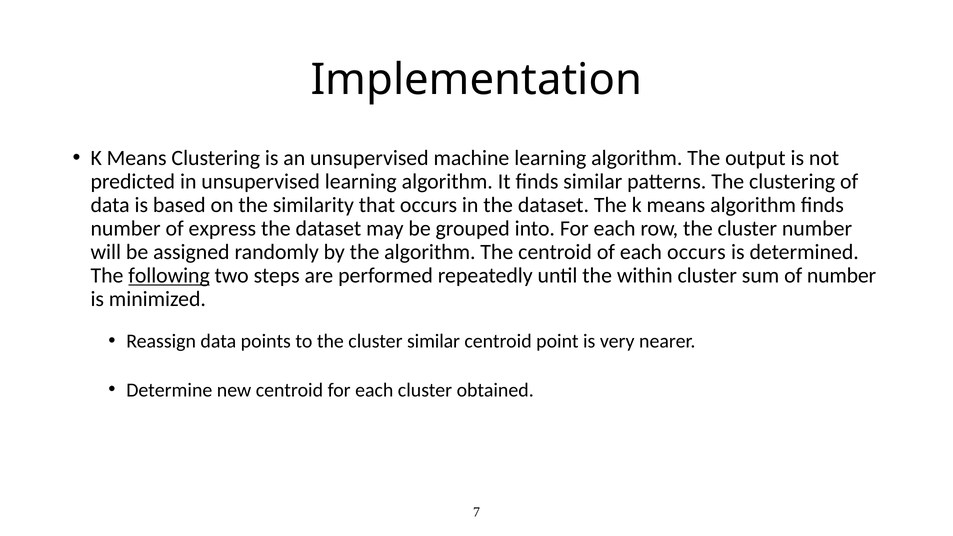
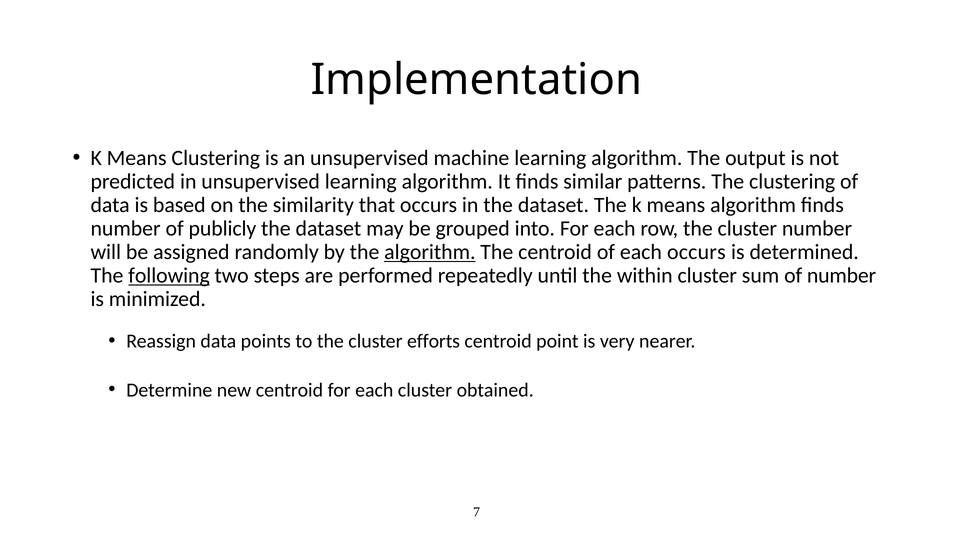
express: express -> publicly (222, 229)
algorithm underline: none -> present (430, 252)
cluster similar: similar -> efforts (434, 341)
